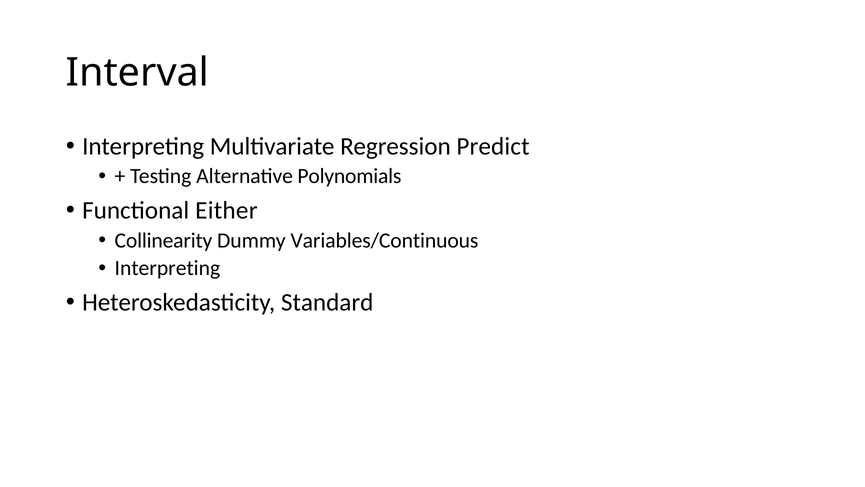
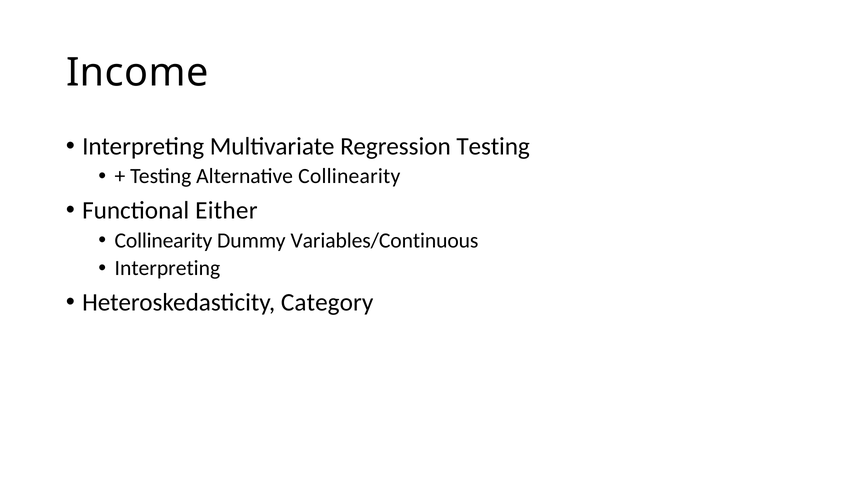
Interval: Interval -> Income (137, 73)
Regression Predict: Predict -> Testing (493, 146)
Alternative Polynomials: Polynomials -> Collinearity (349, 176)
Standard: Standard -> Category (327, 302)
